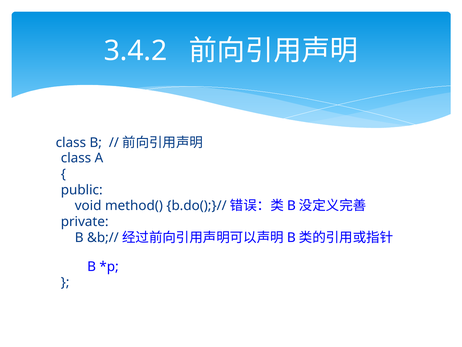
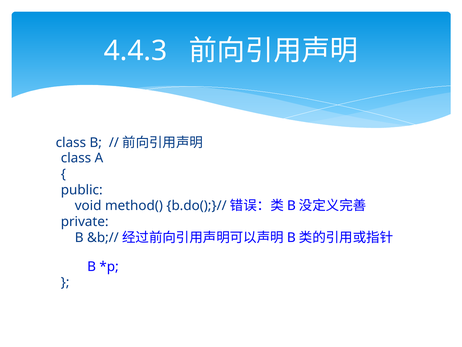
3.4.2: 3.4.2 -> 4.4.3 (135, 51)
